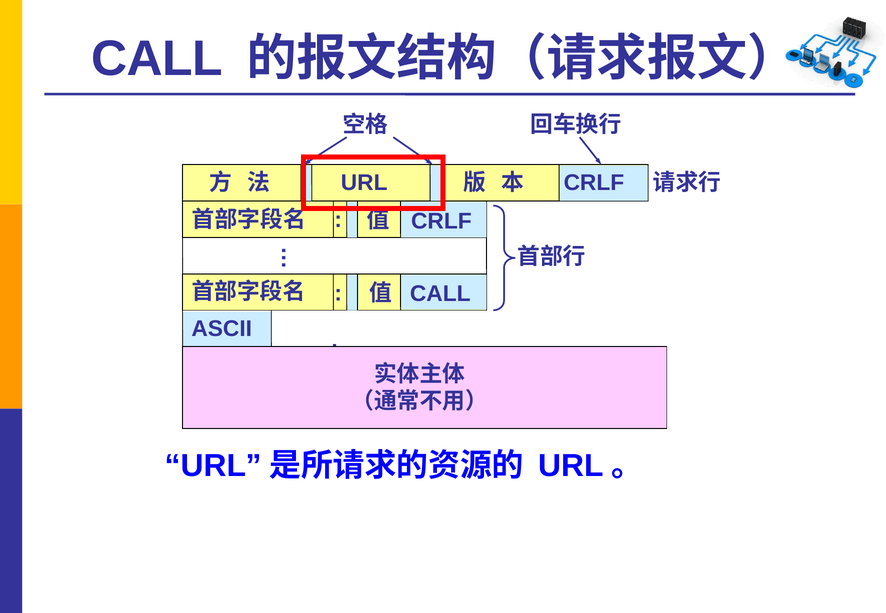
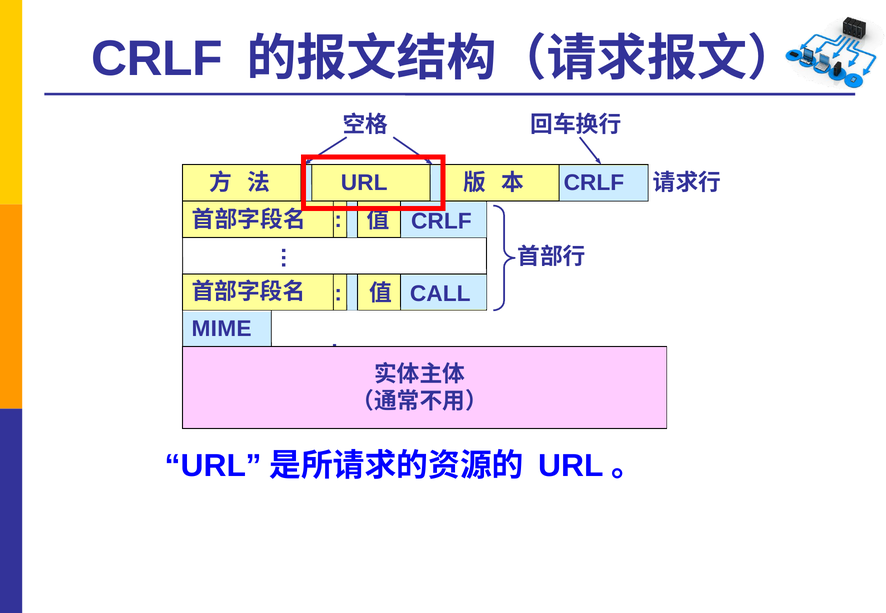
CALL: CALL -> CRLF (157, 59)
ASCII: ASCII -> MIME (222, 329)
